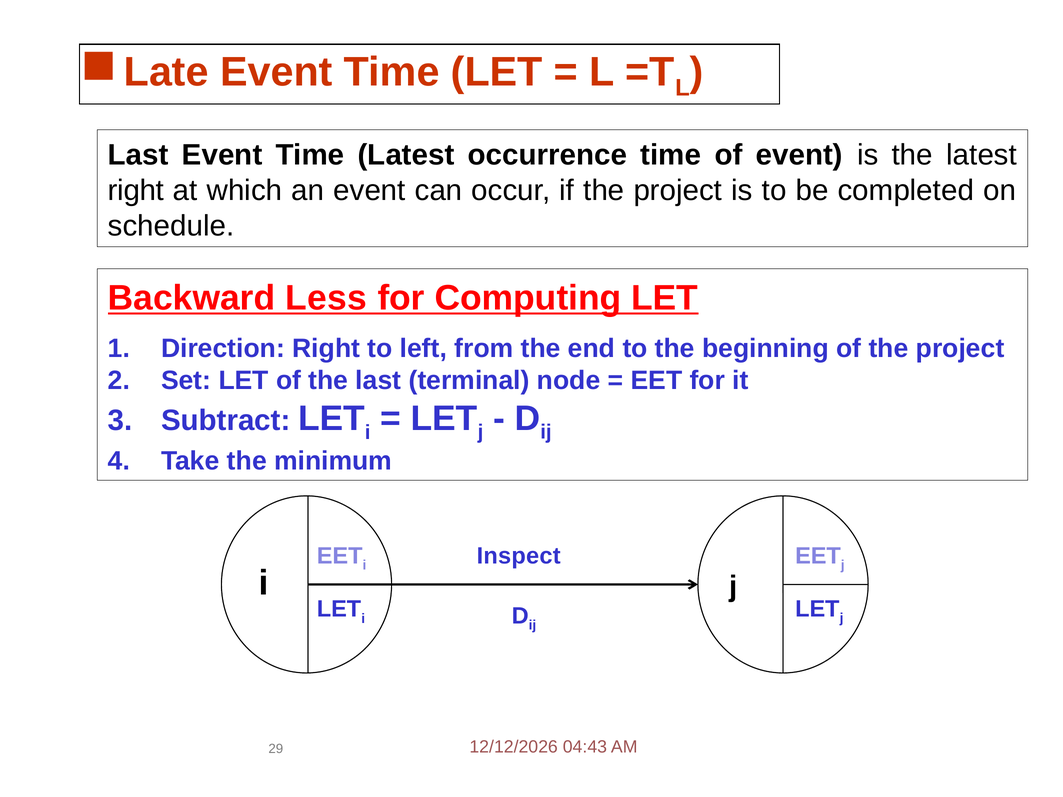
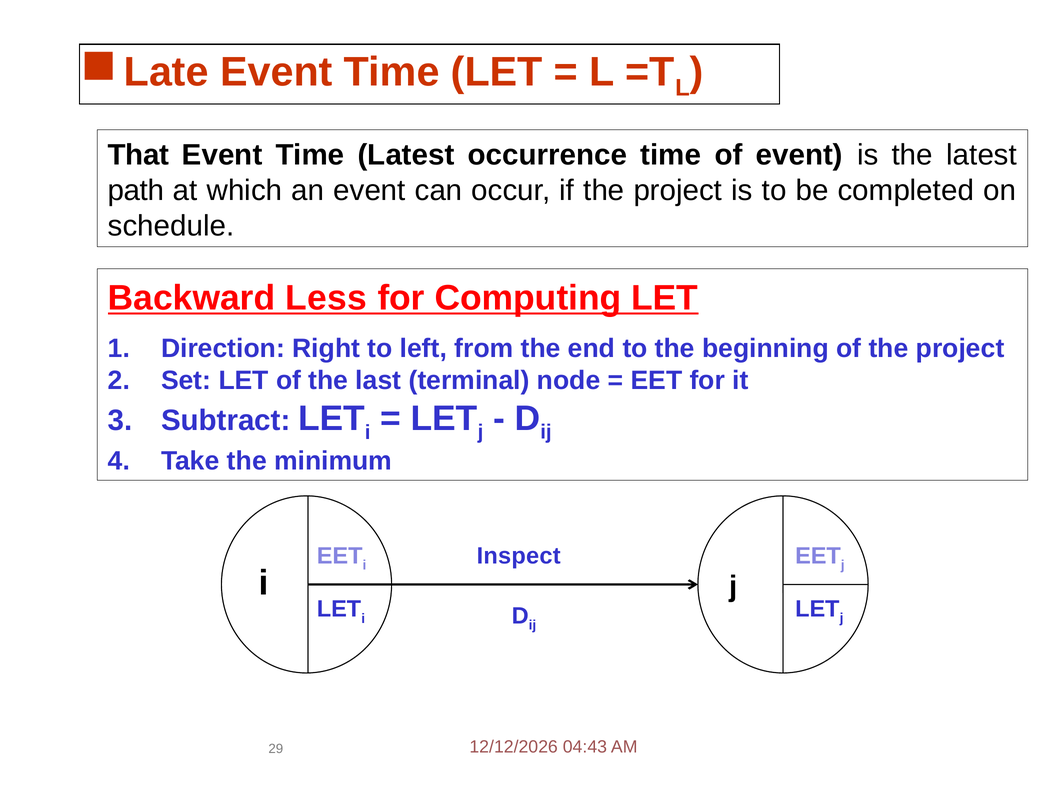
Last: Last -> That (138, 155)
right: right -> path (136, 190)
